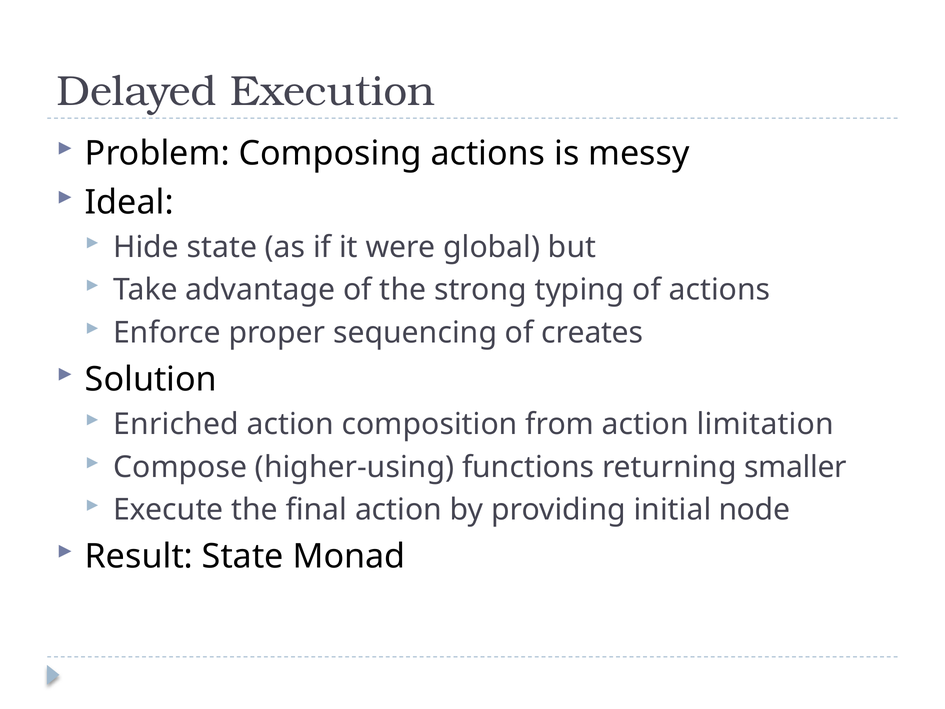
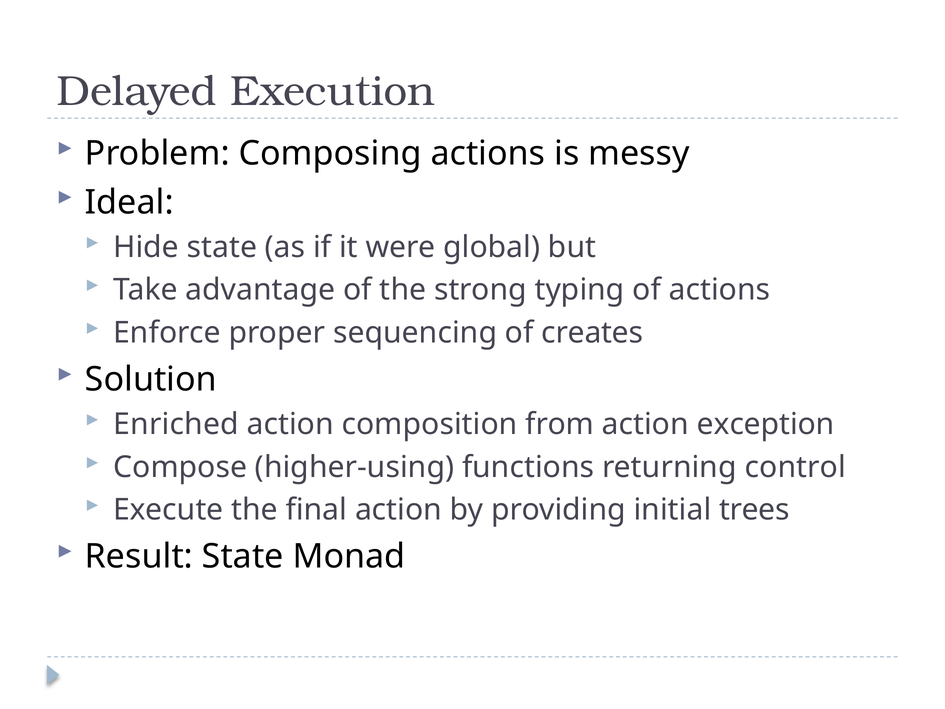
limitation: limitation -> exception (766, 424)
smaller: smaller -> control (795, 467)
node: node -> trees (754, 510)
